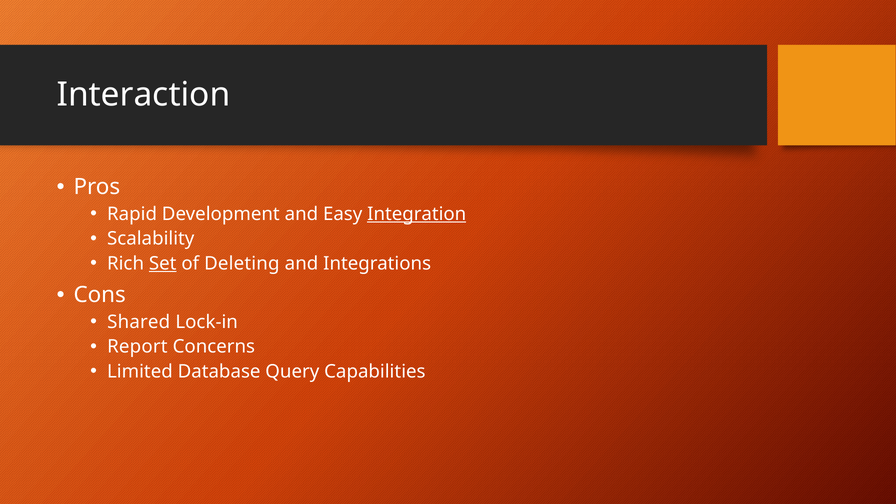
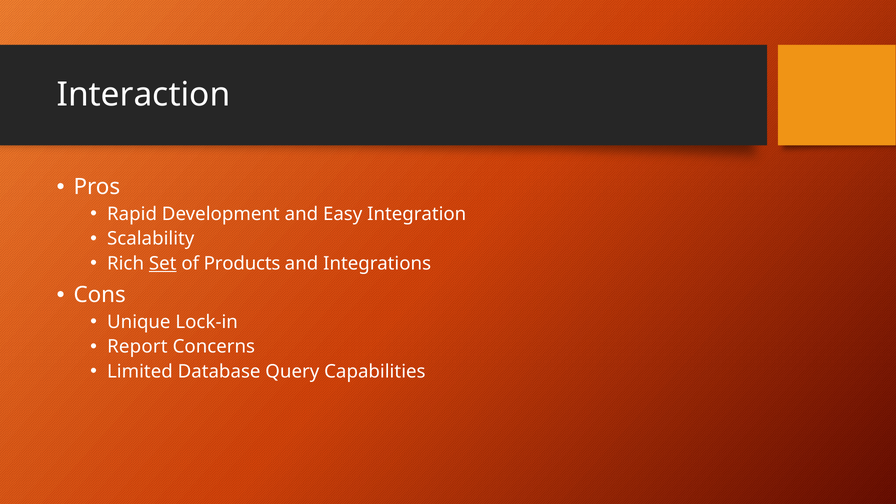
Integration underline: present -> none (417, 214)
Deleting: Deleting -> Products (242, 264)
Shared: Shared -> Unique (139, 322)
